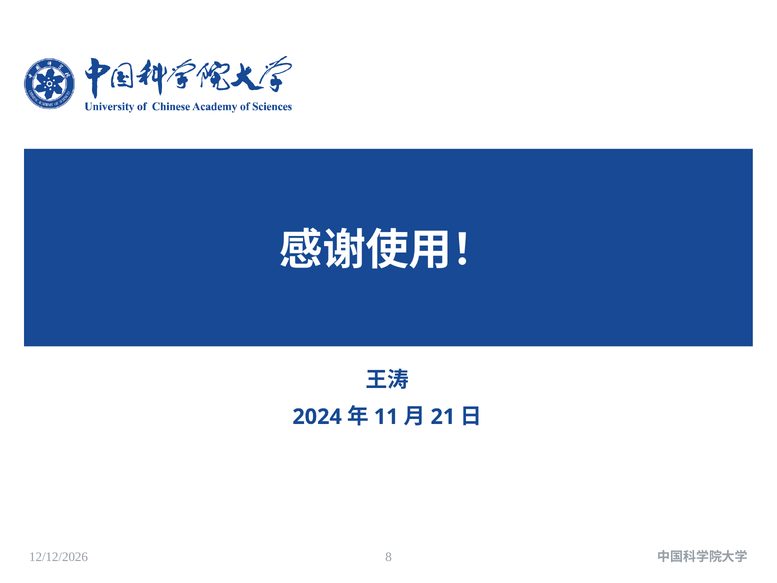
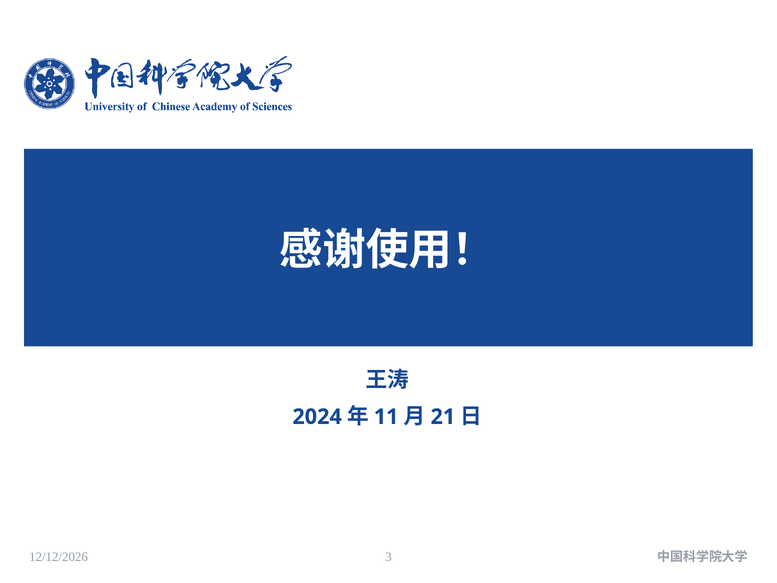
8: 8 -> 3 (388, 557)
